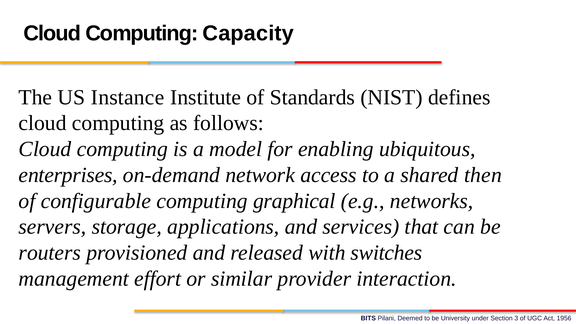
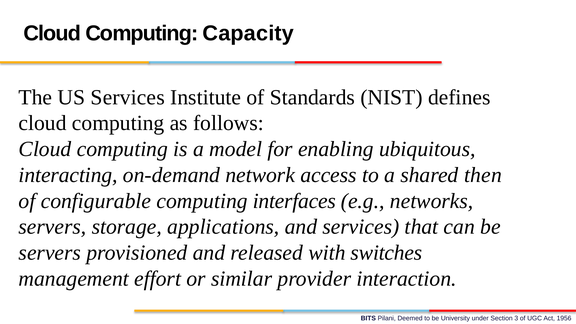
US Instance: Instance -> Services (128, 97)
enterprises: enterprises -> interacting (68, 175)
graphical: graphical -> interfaces (294, 201)
routers: routers -> servers (50, 253)
